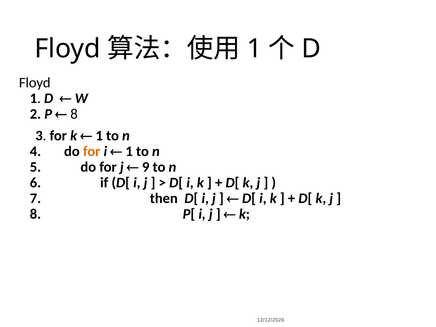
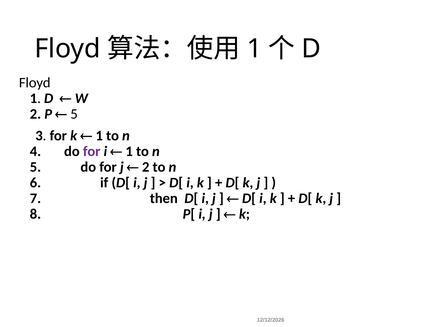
8: 8 -> 5 (74, 114)
for colour: orange -> purple (92, 151)
9: 9 -> 2 (146, 167)
